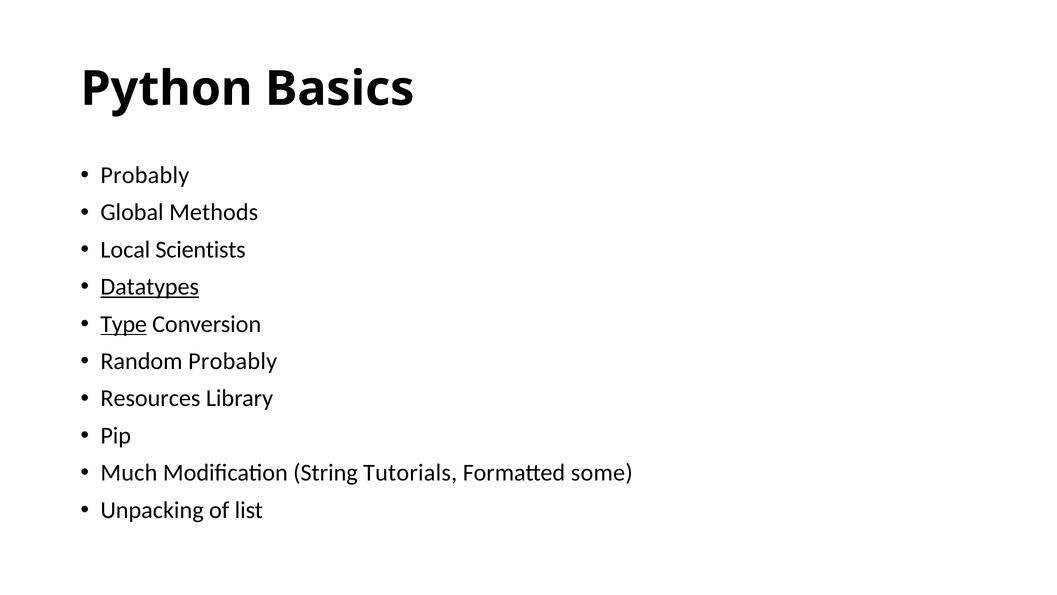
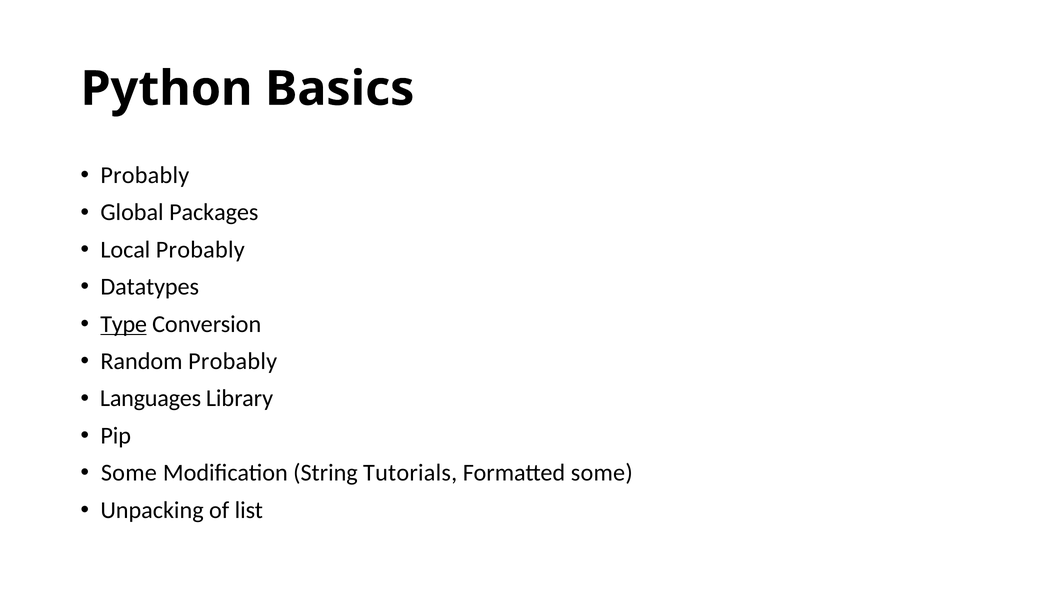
Methods: Methods -> Packages (214, 212)
Local Scientists: Scientists -> Probably (200, 249)
Datatypes underline: present -> none (150, 287)
Resources: Resources -> Languages (151, 398)
Much: Much -> Some (129, 473)
